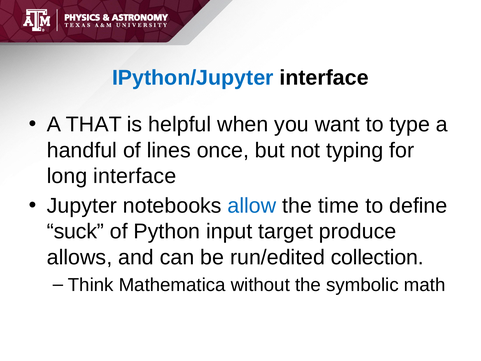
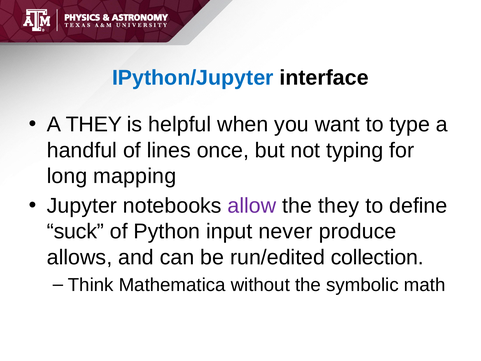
A THAT: THAT -> THEY (94, 125)
long interface: interface -> mapping (135, 176)
allow colour: blue -> purple (252, 206)
the time: time -> they (339, 206)
target: target -> never (286, 231)
